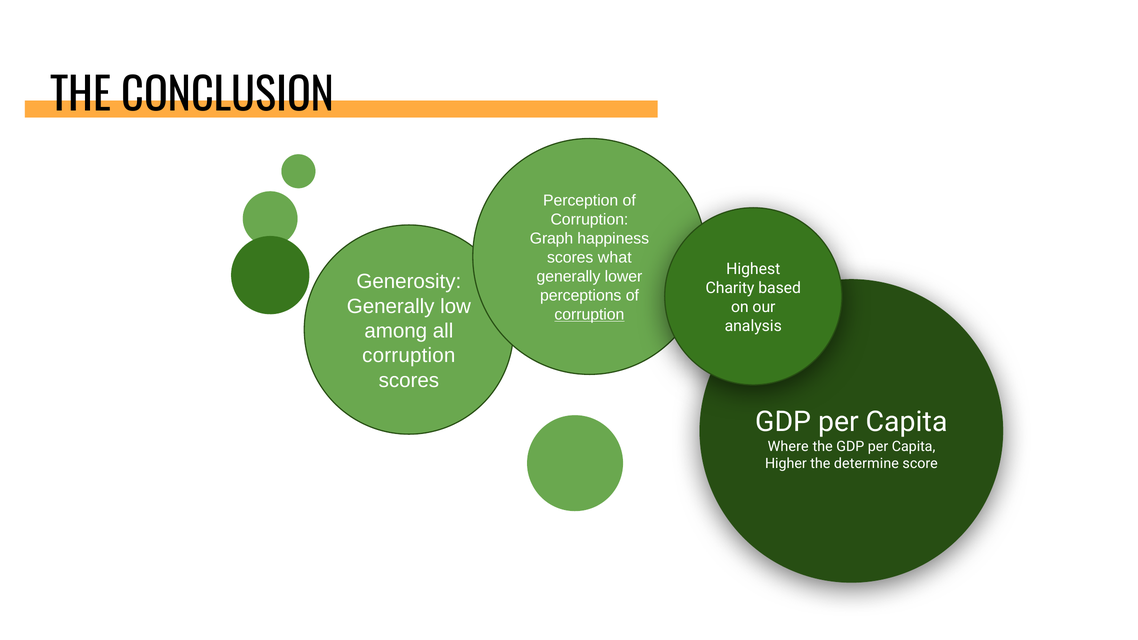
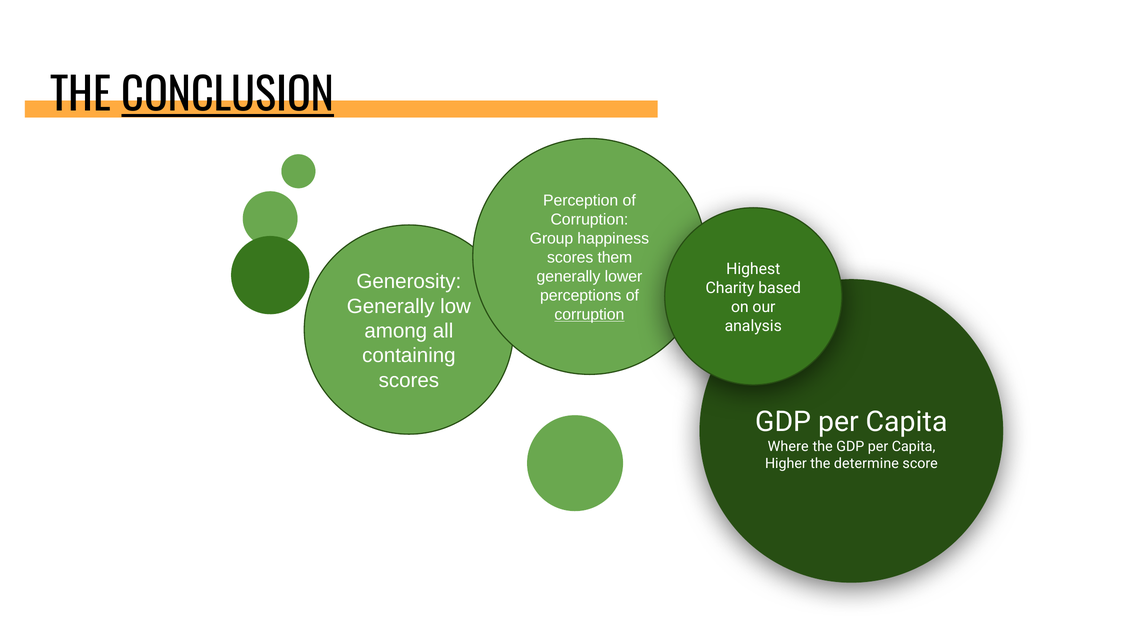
CONCLUSION underline: none -> present (228, 96)
Graph: Graph -> Group (552, 239)
what: what -> them (615, 258)
corruption: corruption -> containing (409, 356)
